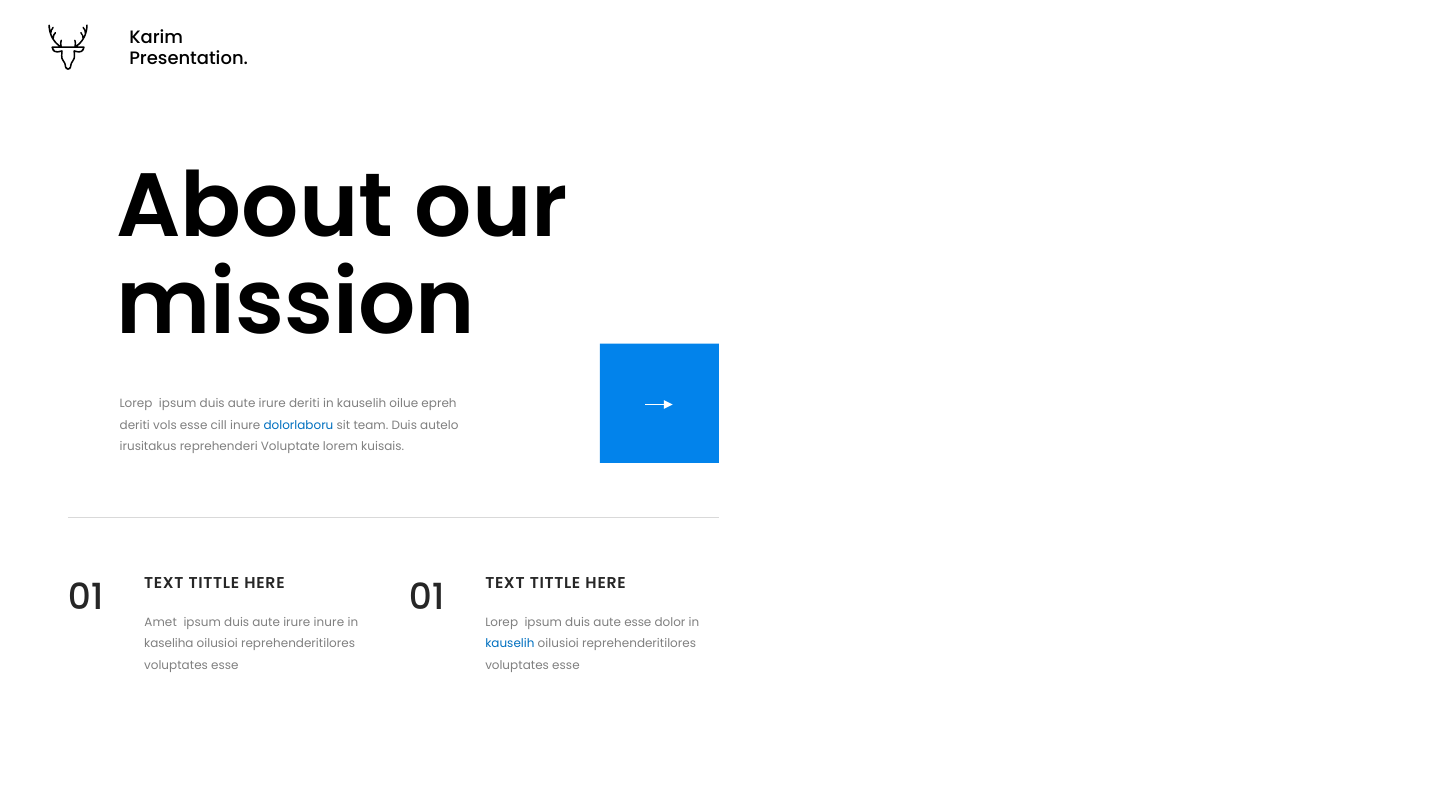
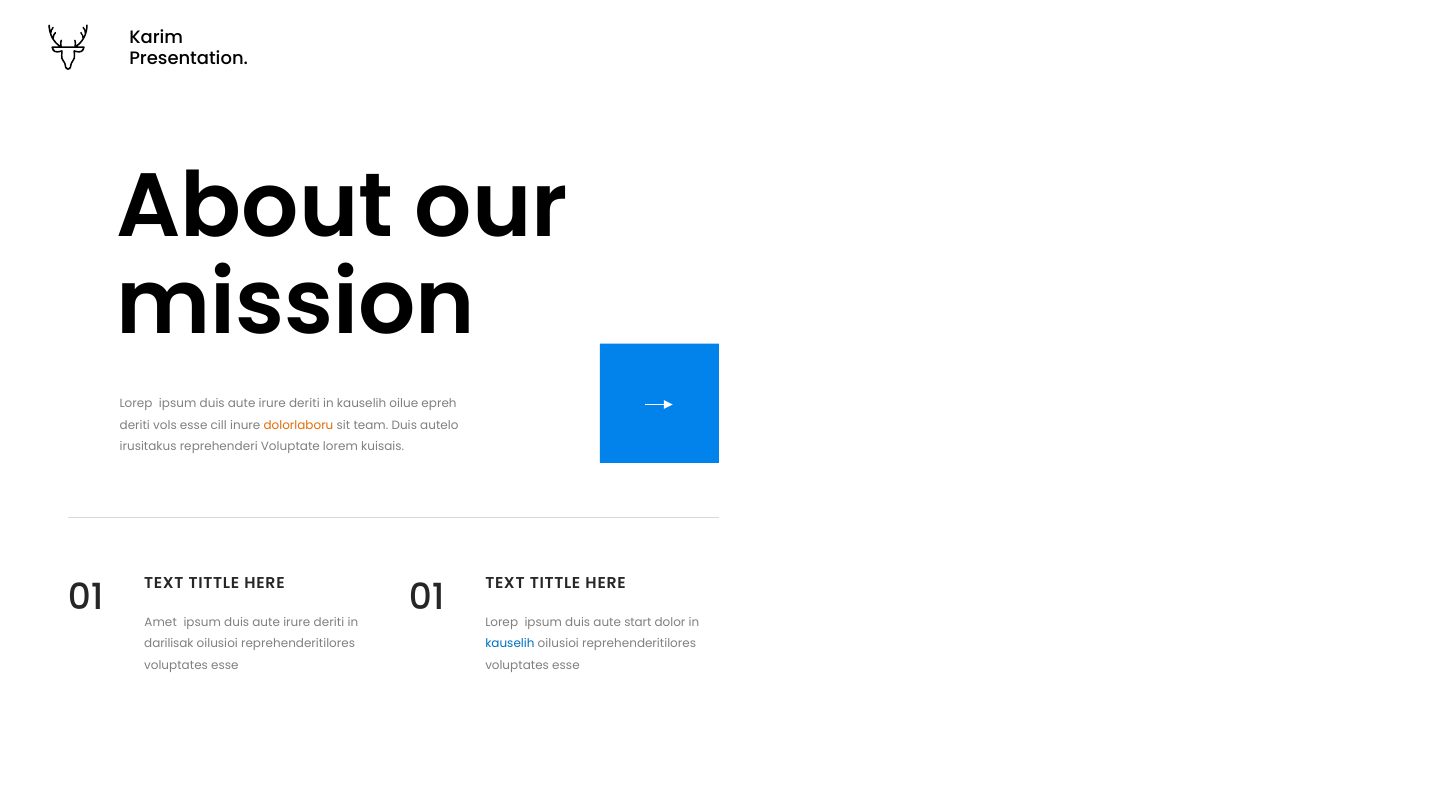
dolorlaboru colour: blue -> orange (298, 425)
aute esse: esse -> start (638, 622)
inure: inure -> deriti (329, 622)
kaseliha: kaseliha -> darilisak (169, 644)
